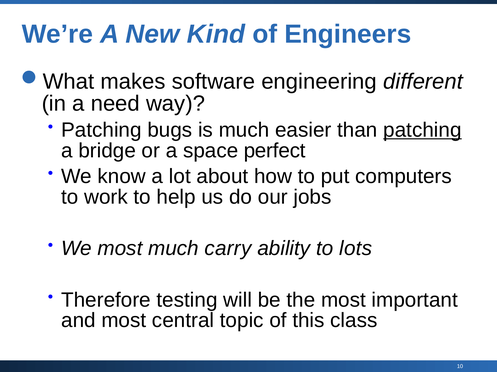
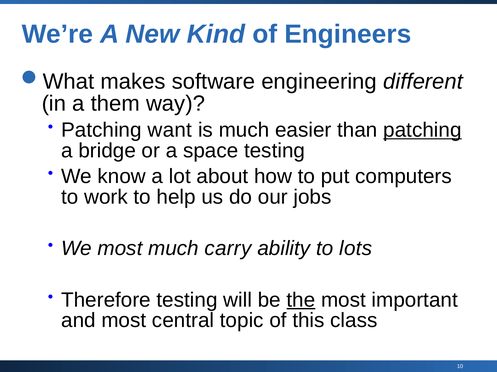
need: need -> them (115, 104)
bugs: bugs -> want (170, 130)
space perfect: perfect -> testing (275, 151)
the underline: none -> present (301, 301)
